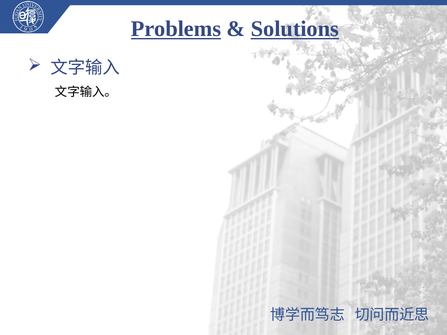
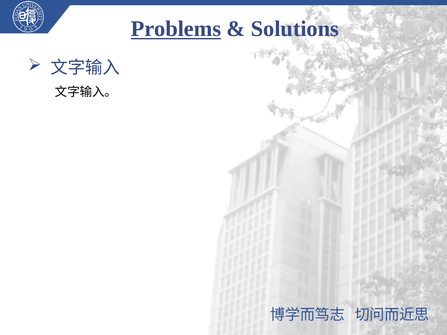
Solutions underline: present -> none (295, 29)
